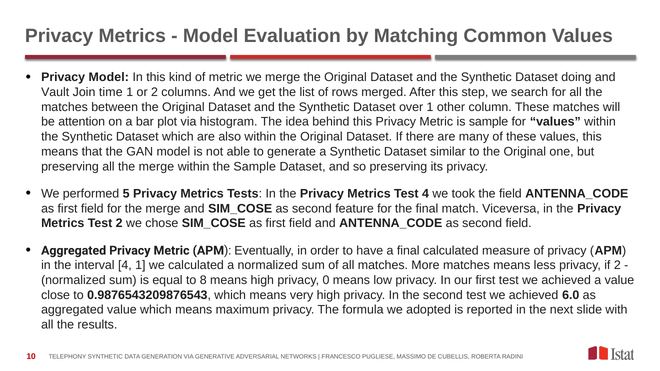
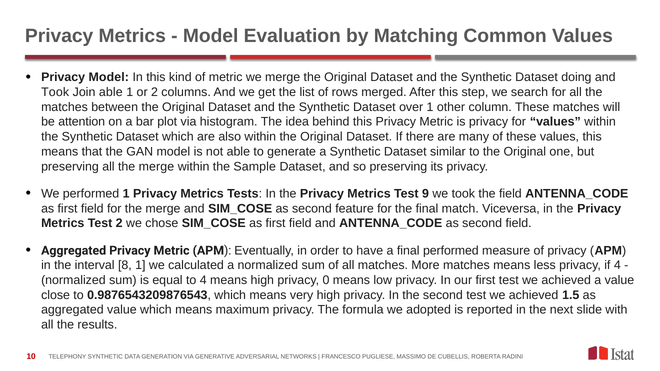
Vault: Vault -> Took (55, 92)
Join time: time -> able (111, 92)
is sample: sample -> privacy (489, 122)
performed 5: 5 -> 1 (126, 194)
Test 4: 4 -> 9 (425, 194)
final calculated: calculated -> performed (451, 251)
interval 4: 4 -> 8 (125, 266)
if 2: 2 -> 4 (617, 266)
to 8: 8 -> 4 (203, 280)
6.0: 6.0 -> 1.5 (571, 295)
